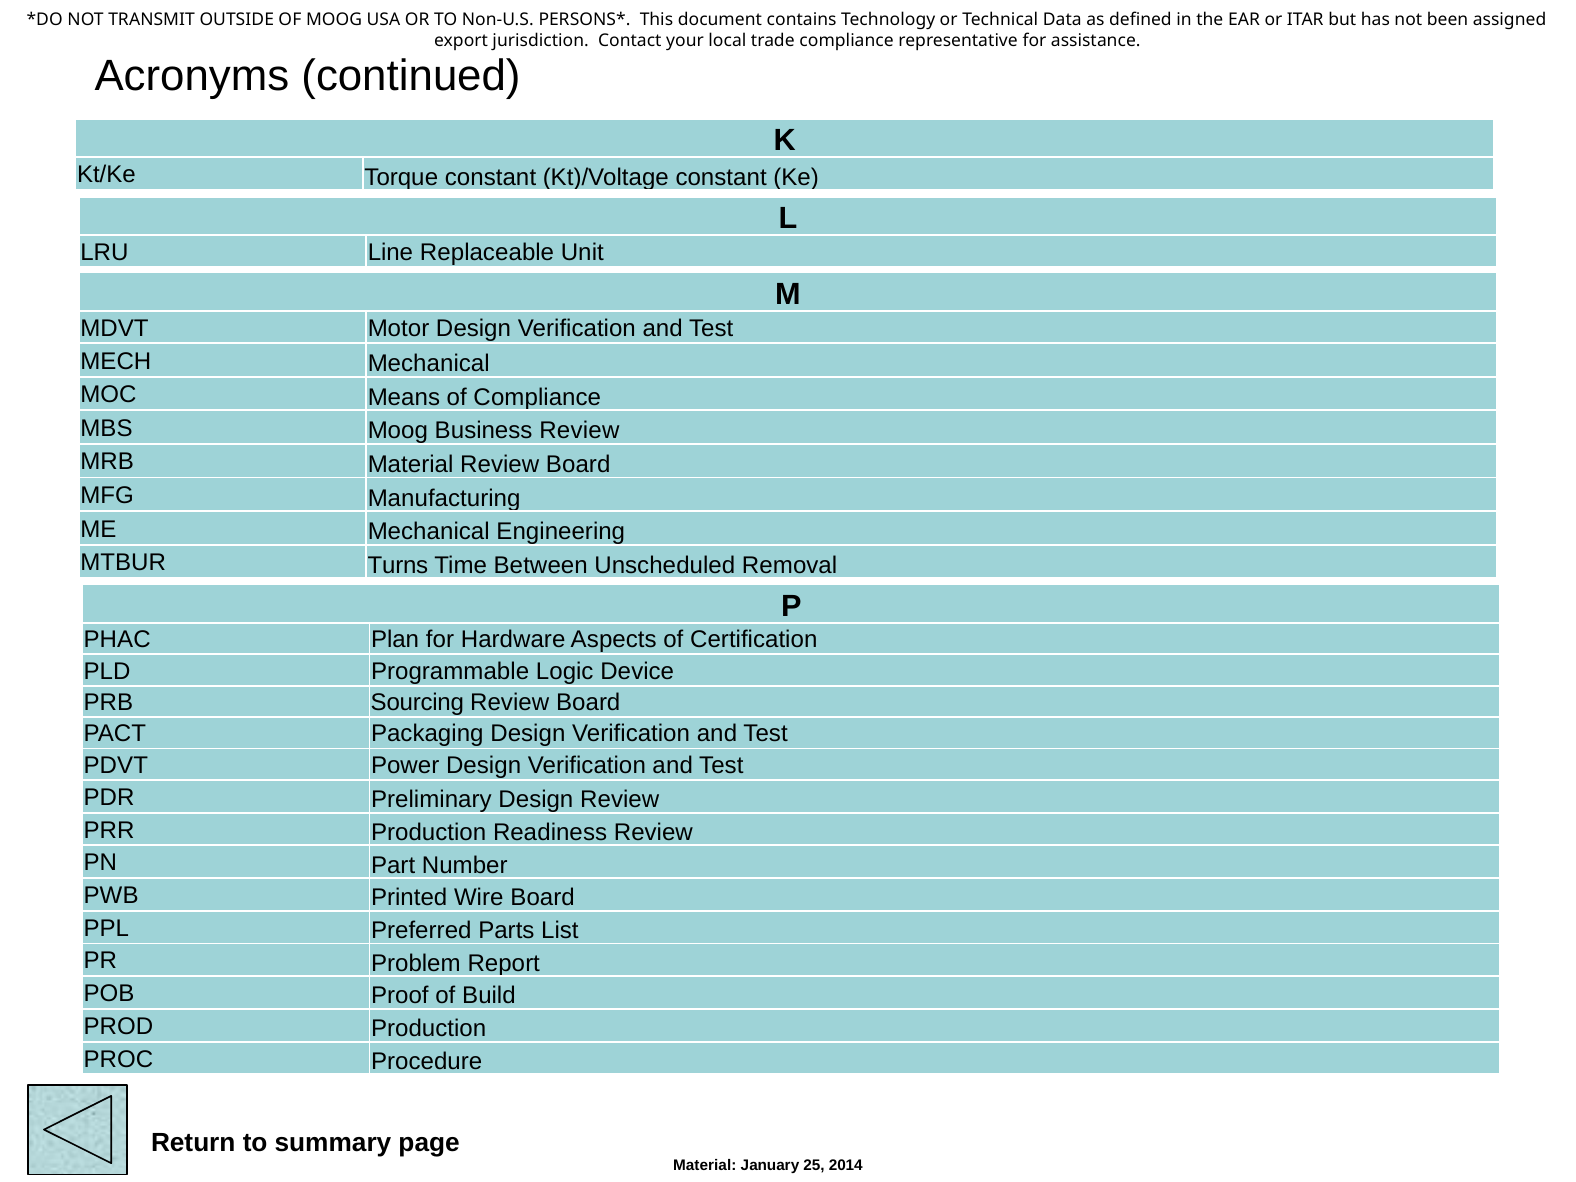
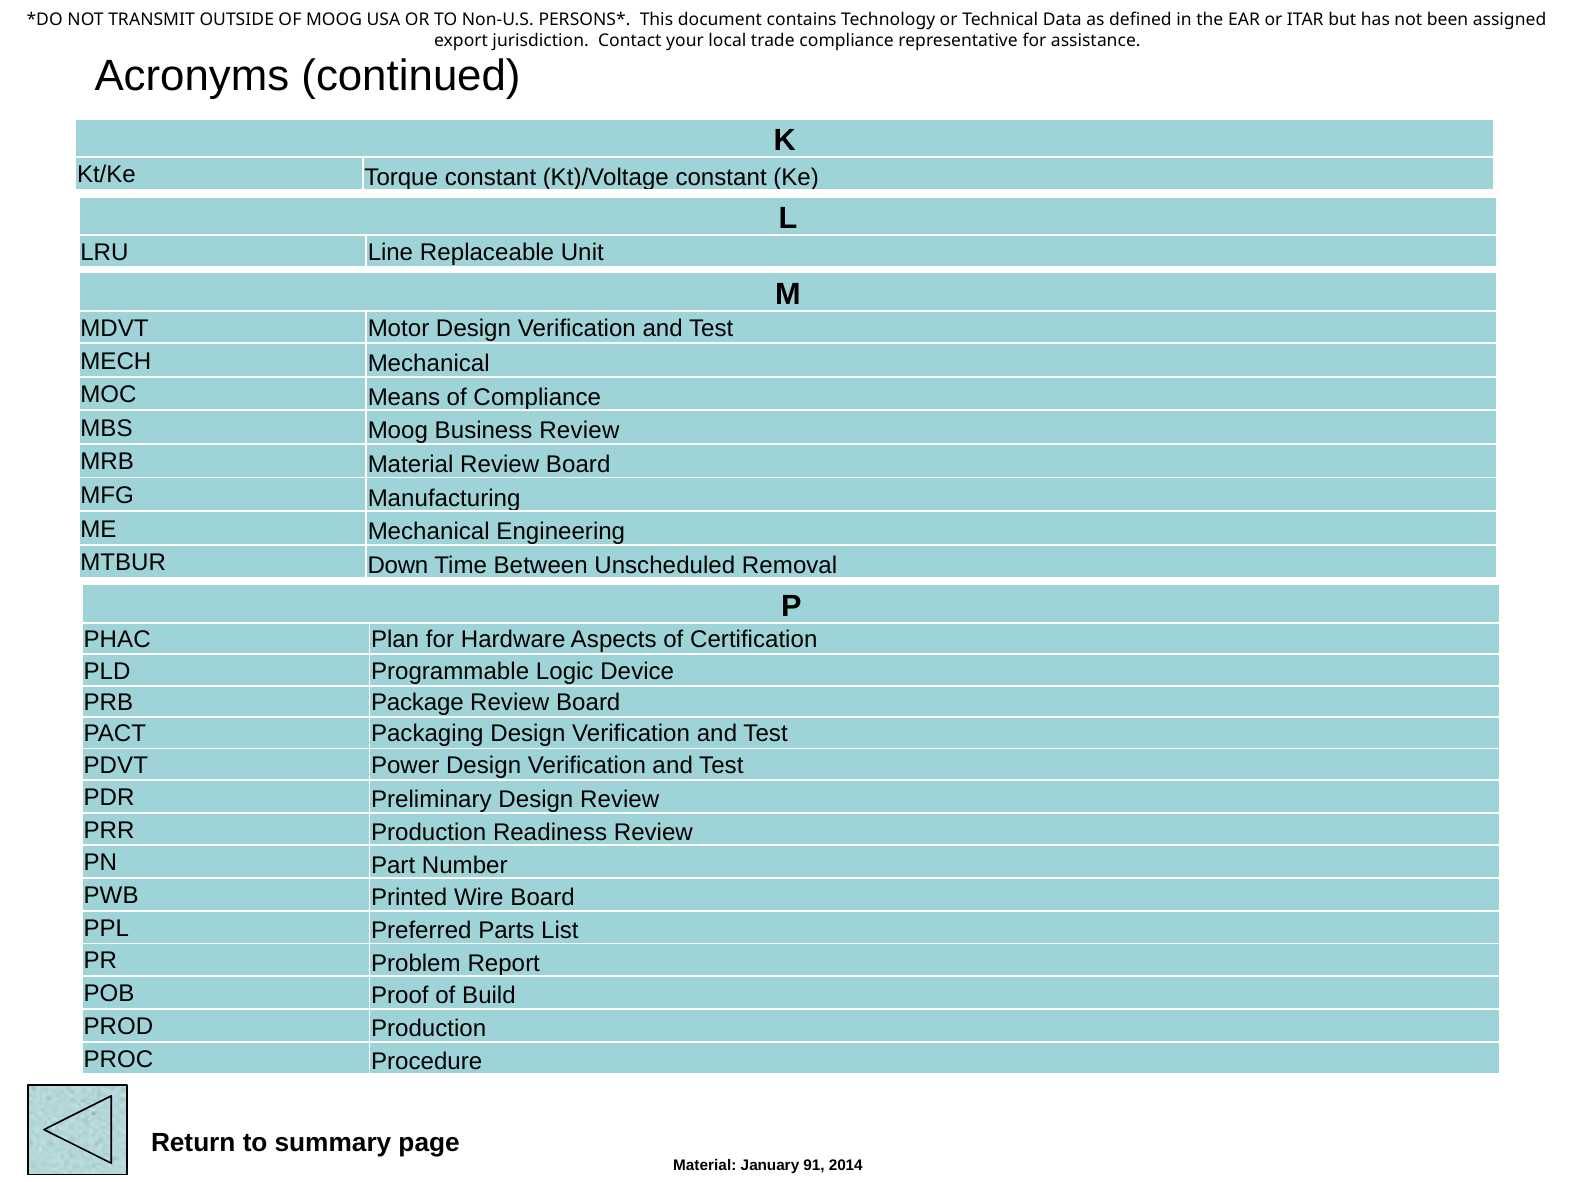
Turns: Turns -> Down (398, 565)
Sourcing: Sourcing -> Package (417, 703)
25: 25 -> 91 (814, 1165)
